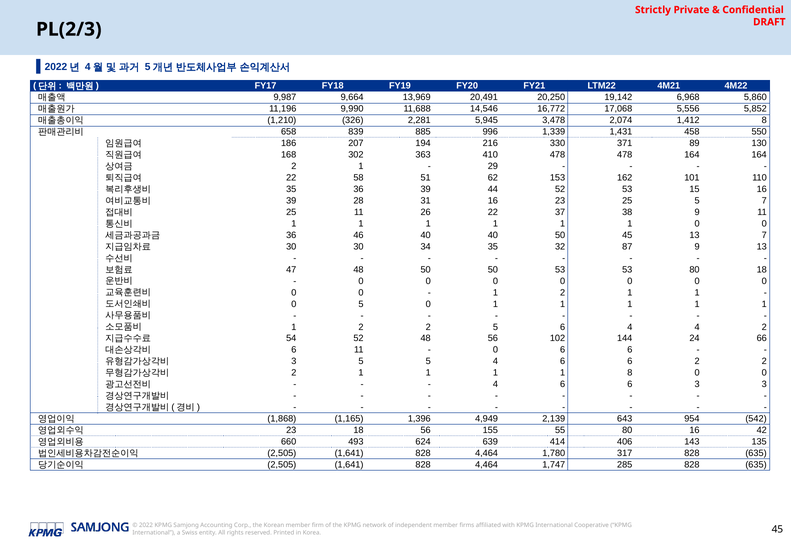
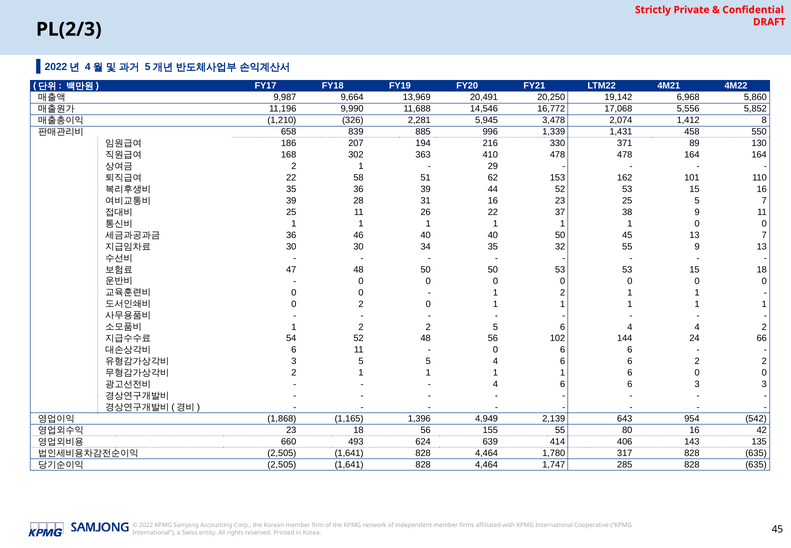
32 87: 87 -> 55 (627, 246)
53 53 80: 80 -> 15 (695, 269)
0 5: 5 -> 2 (361, 304)
1 8: 8 -> 6 (630, 373)
